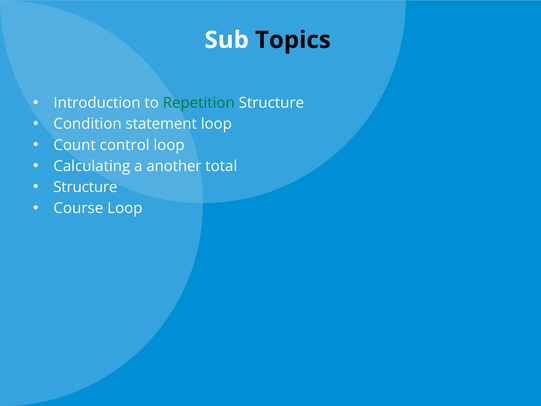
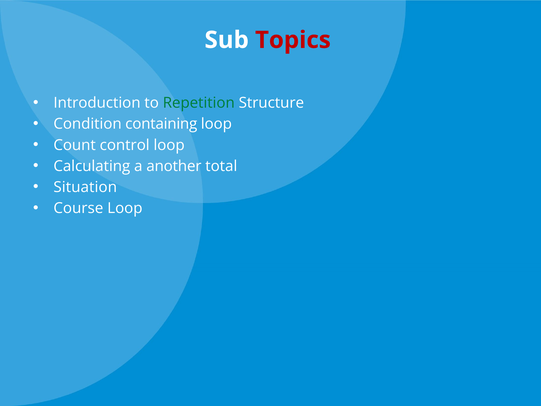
Topics colour: black -> red (293, 40)
statement: statement -> containing (161, 124)
Structure: Structure -> Situation (85, 187)
